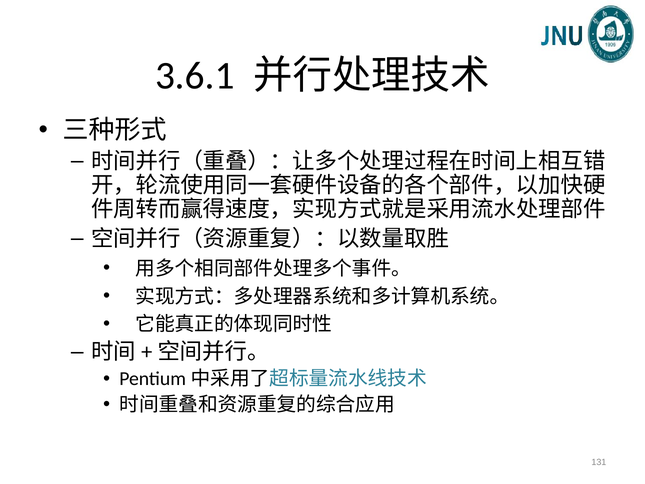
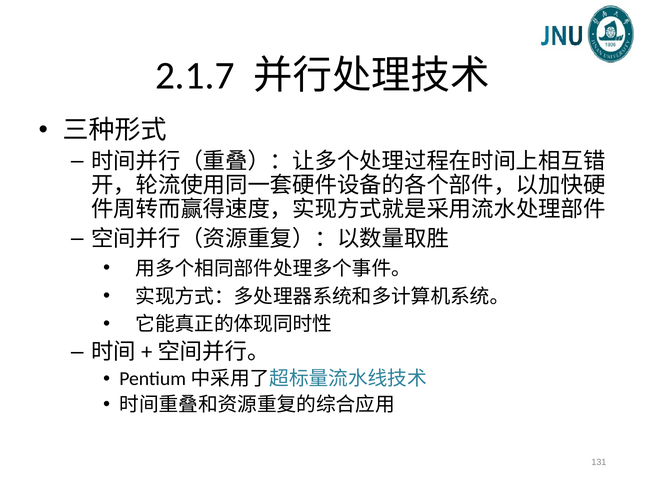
3.6.1: 3.6.1 -> 2.1.7 (195, 76)
